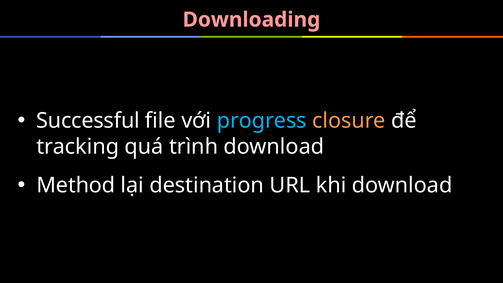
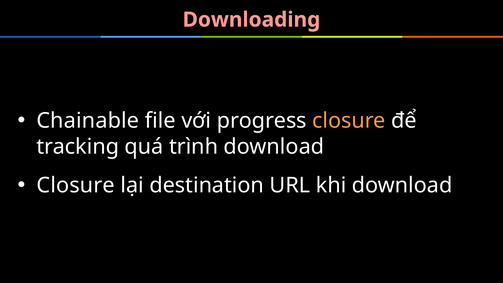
Successful: Successful -> Chainable (88, 121)
progress colour: light blue -> white (262, 121)
Method: Method -> Closure (76, 185)
